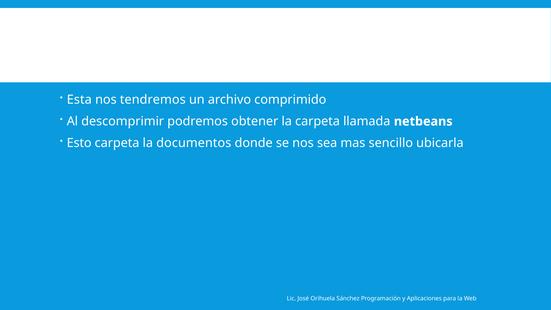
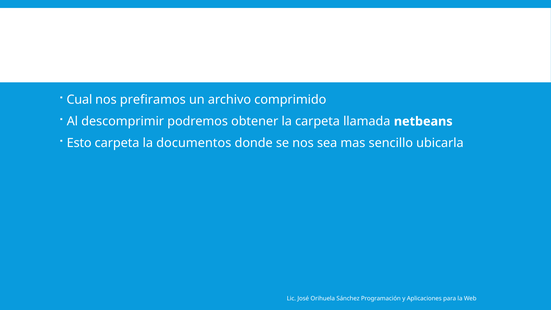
Esta: Esta -> Cual (79, 100)
tendremos: tendremos -> prefiramos (153, 100)
